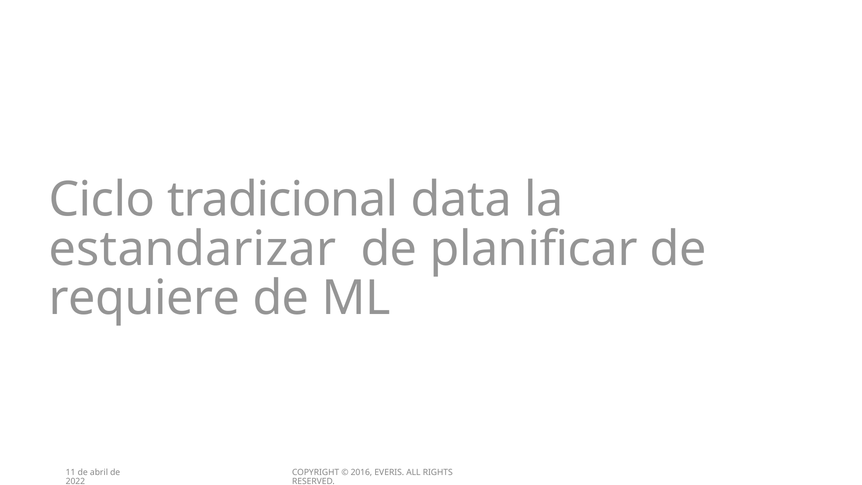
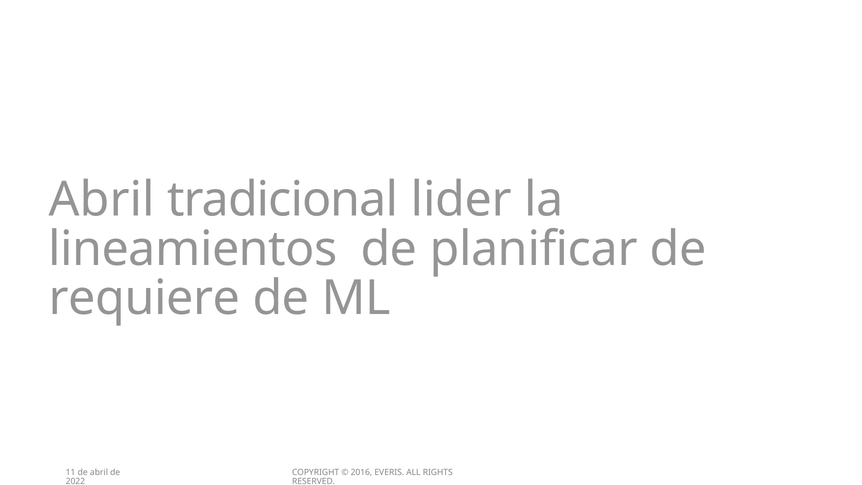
Ciclo: Ciclo -> Abril (102, 200)
data: data -> lider (461, 200)
estandarizar: estandarizar -> lineamientos (193, 249)
